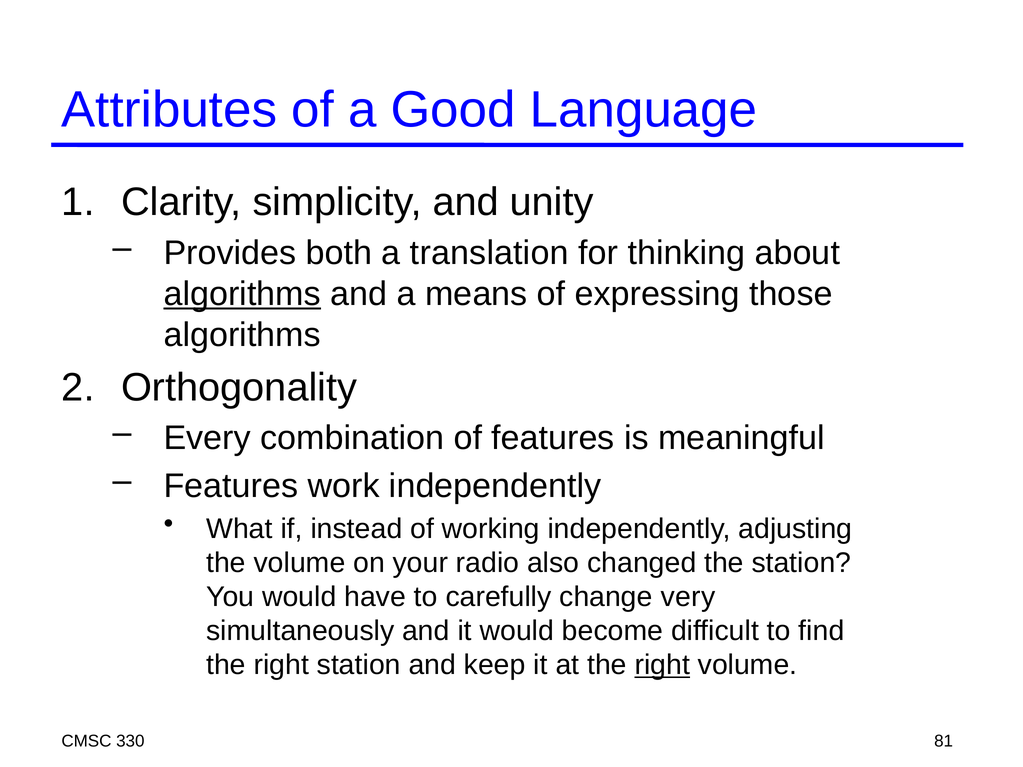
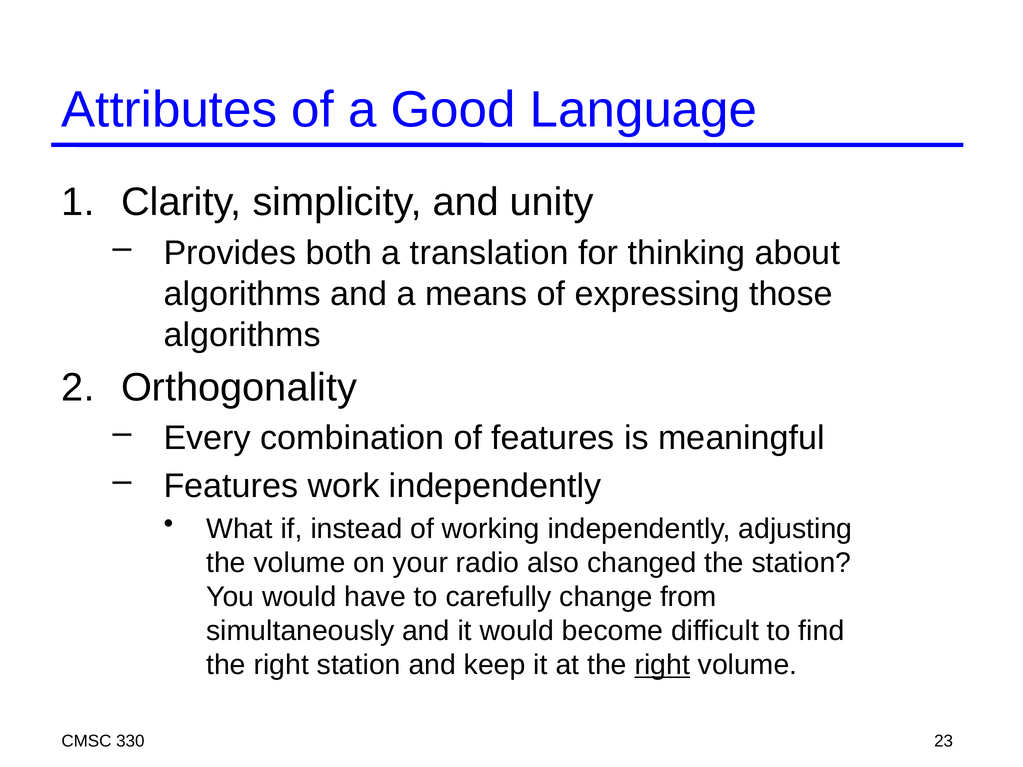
algorithms underline: present -> none (242, 294)
very: very -> from (688, 597)
81: 81 -> 23 (944, 741)
